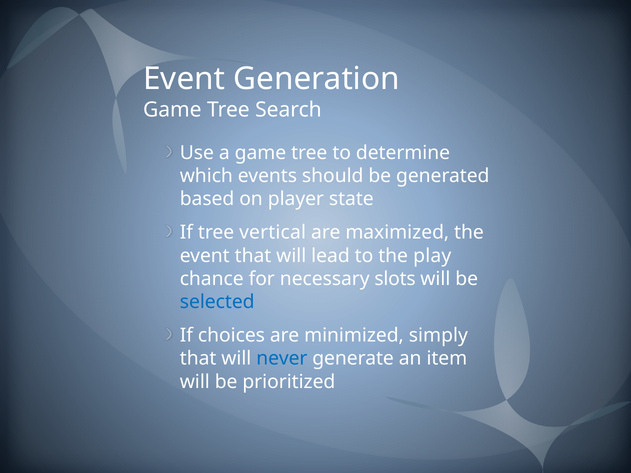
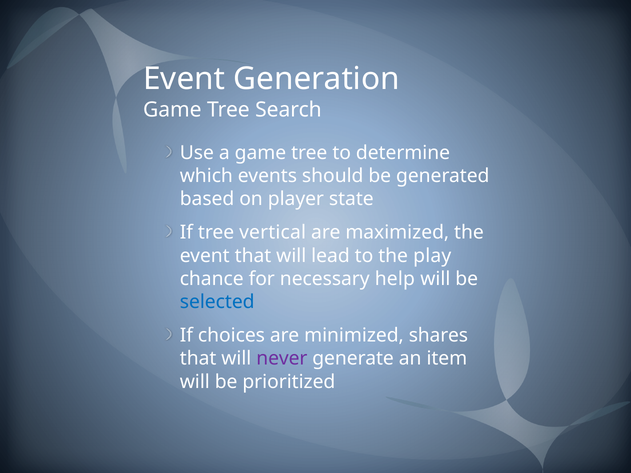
slots: slots -> help (395, 279)
simply: simply -> shares (438, 336)
never colour: blue -> purple (282, 359)
